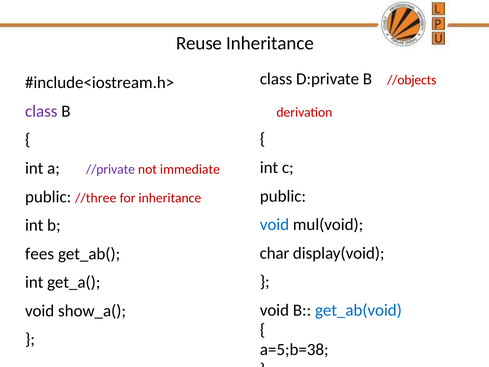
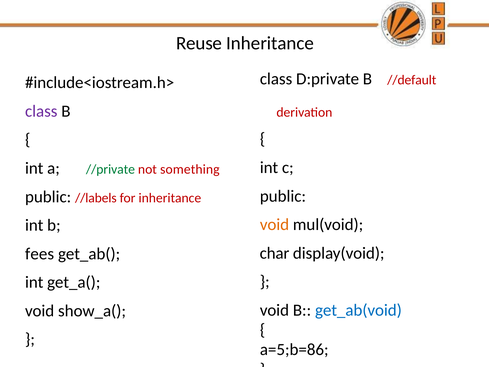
//objects: //objects -> //default (412, 80)
//private colour: purple -> green (110, 169)
immediate: immediate -> something (190, 169)
//three: //three -> //labels (96, 198)
void colour: blue -> orange (274, 224)
a=5;b=38: a=5;b=38 -> a=5;b=86 (294, 349)
